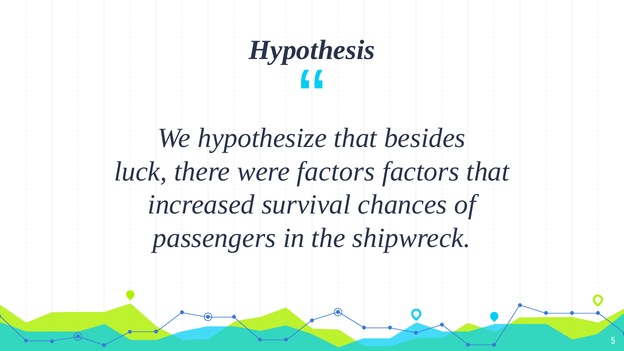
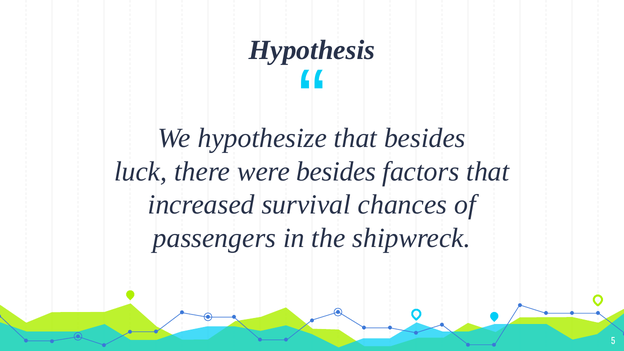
were factors: factors -> besides (336, 171)
